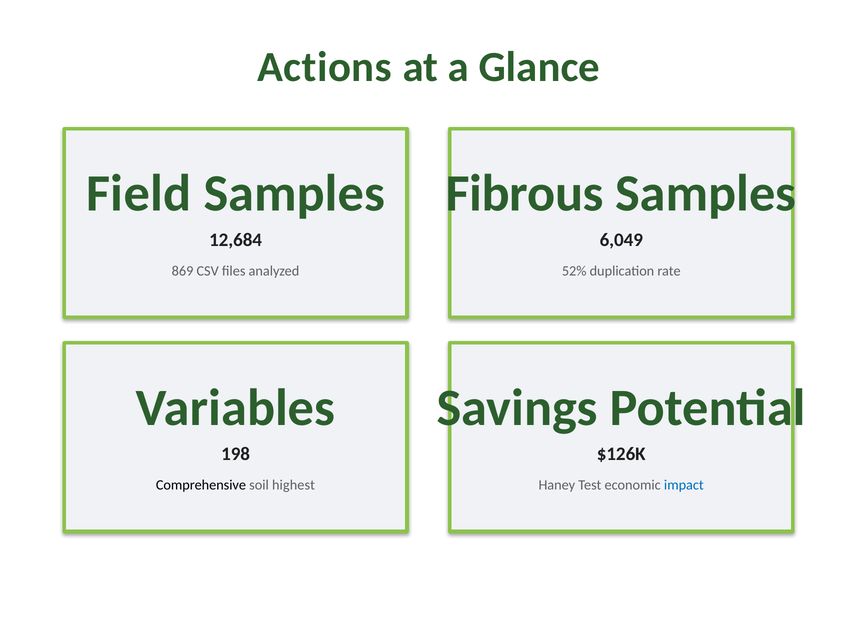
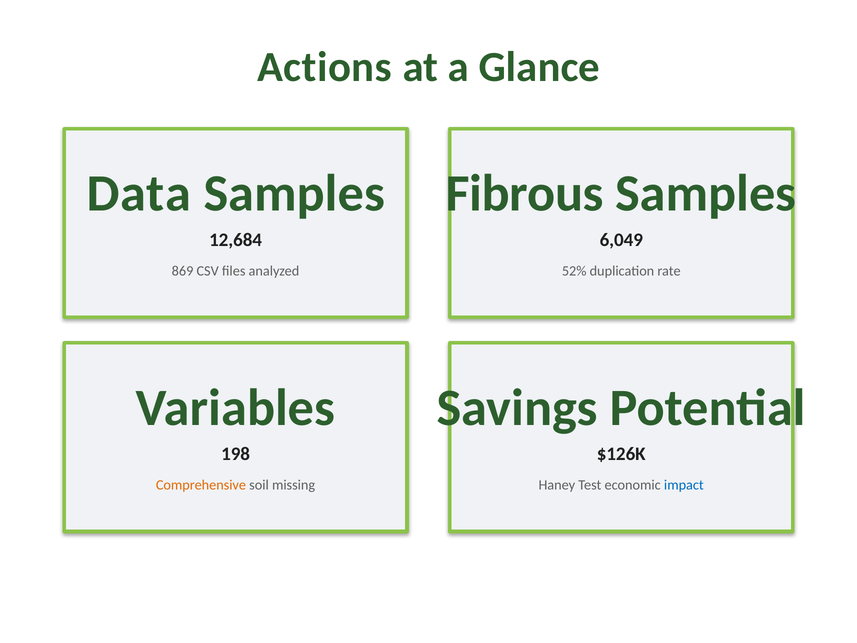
Field: Field -> Data (139, 194)
Comprehensive colour: black -> orange (201, 485)
highest: highest -> missing (294, 485)
